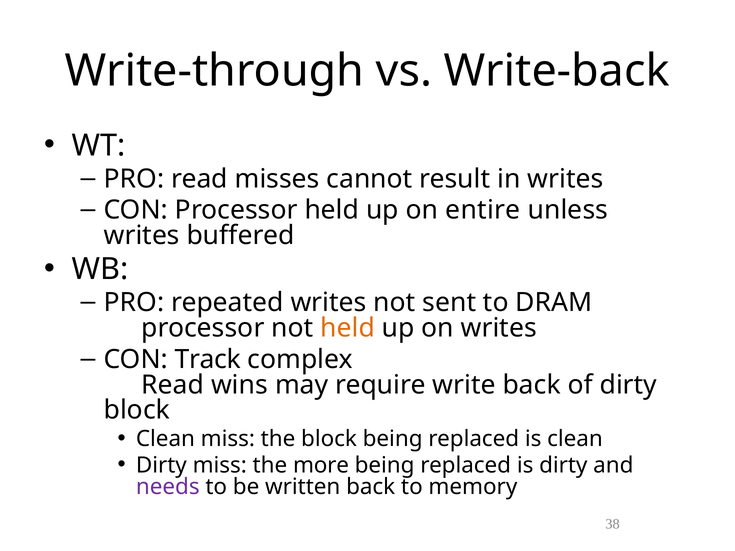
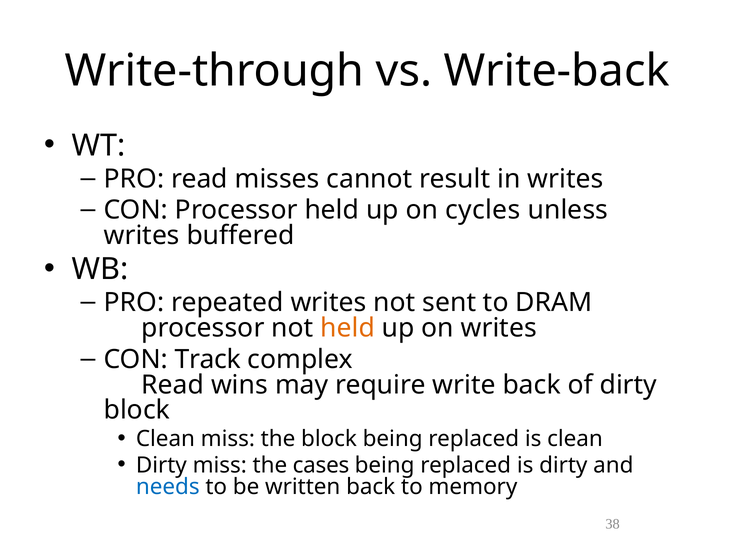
entire: entire -> cycles (483, 210)
more: more -> cases (321, 465)
needs colour: purple -> blue (168, 487)
